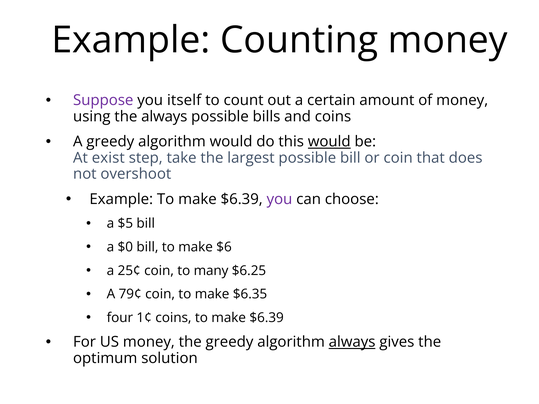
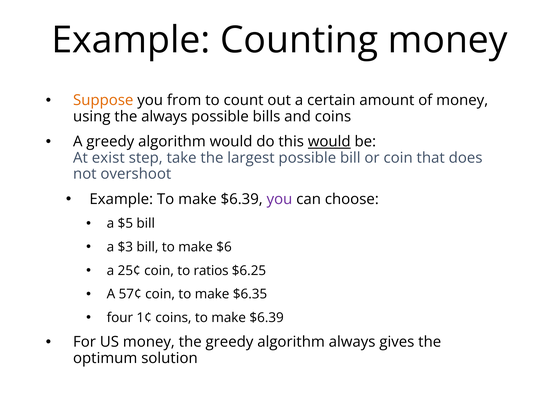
Suppose colour: purple -> orange (103, 100)
itself: itself -> from (184, 100)
$0: $0 -> $3 (125, 247)
many: many -> ratios (211, 271)
79¢: 79¢ -> 57¢ (130, 294)
always underline: present -> none (352, 342)
